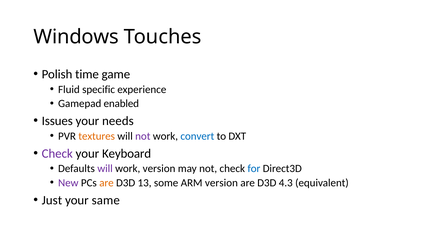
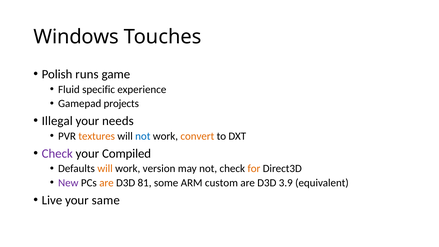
time: time -> runs (87, 74)
enabled: enabled -> projects (121, 103)
Issues: Issues -> Illegal (57, 121)
not colour: purple -> blue (143, 136)
convert colour: blue -> orange (197, 136)
Keyboard: Keyboard -> Compiled (127, 153)
will colour: purple -> orange (105, 169)
for colour: blue -> orange (254, 169)
13: 13 -> 81 (145, 183)
ARM version: version -> custom (221, 183)
4.3: 4.3 -> 3.9 (286, 183)
Just: Just -> Live (52, 200)
